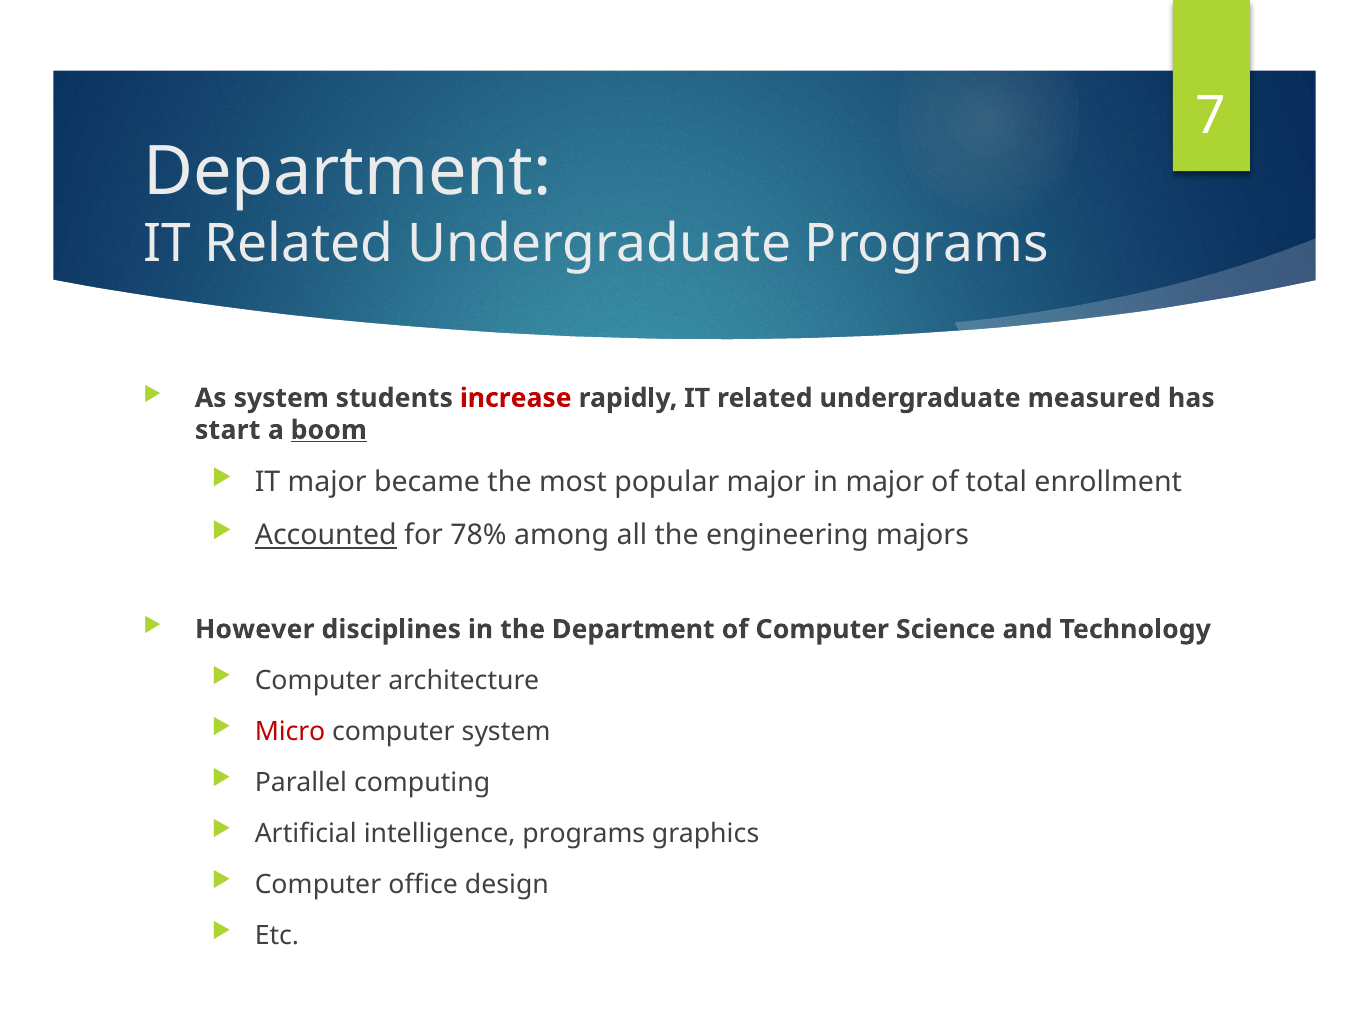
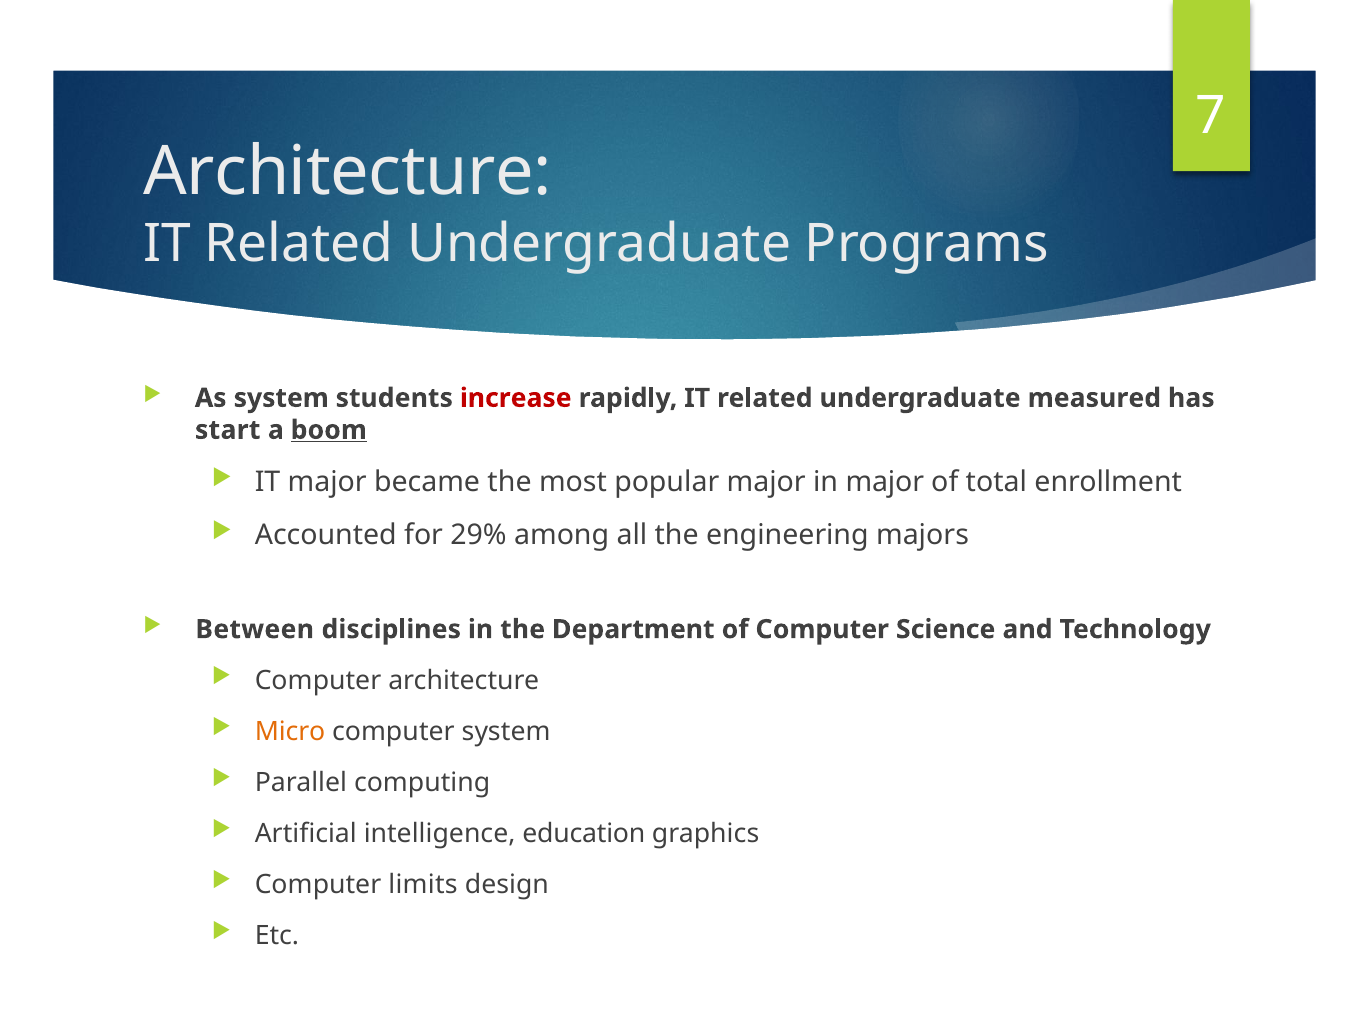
Department: Department -> Architecture (348, 172)
Accounted underline: present -> none (326, 536)
78%: 78% -> 29% (478, 536)
However: However -> Between (255, 630)
Micro colour: red -> orange (290, 732)
intelligence programs: programs -> education (584, 834)
office: office -> limits (423, 885)
